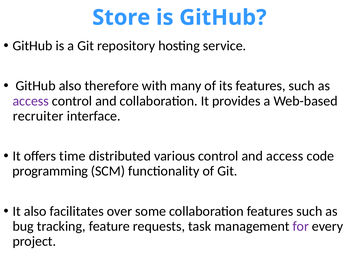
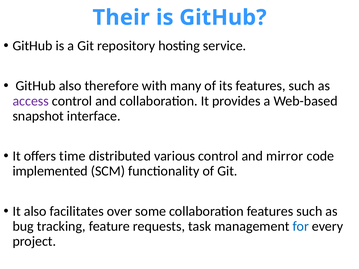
Store: Store -> Their (121, 18)
recruiter: recruiter -> snapshot (38, 116)
and access: access -> mirror (285, 156)
programming: programming -> implemented (50, 171)
for colour: purple -> blue (301, 227)
